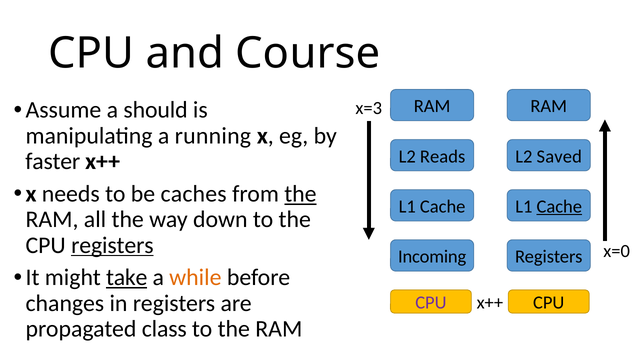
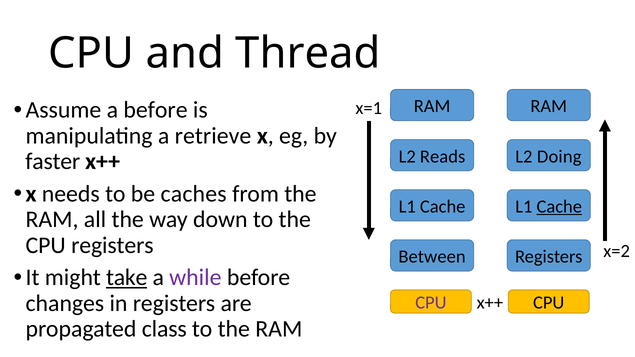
Course: Course -> Thread (308, 53)
a should: should -> before (156, 110)
x=3: x=3 -> x=1 (369, 108)
running: running -> retrieve (213, 136)
Saved: Saved -> Doing (559, 157)
the underline: present -> none (300, 194)
registers underline: present -> none (112, 245)
x=0: x=0 -> x=2 (617, 251)
Incoming: Incoming -> Between (432, 257)
while colour: orange -> purple (195, 278)
